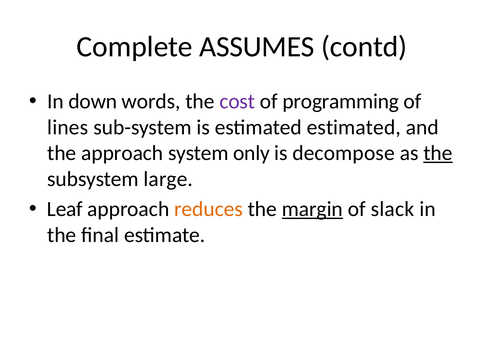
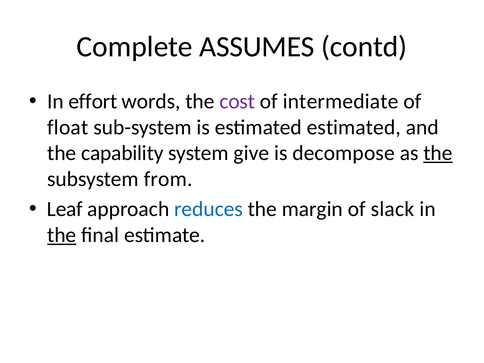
down: down -> effort (93, 102)
programming: programming -> intermediate (341, 102)
lines: lines -> float (68, 127)
the approach: approach -> capability (122, 153)
only: only -> give (251, 153)
large: large -> from (168, 179)
reduces colour: orange -> blue (209, 209)
margin underline: present -> none (312, 209)
the underline: none -> present (62, 235)
